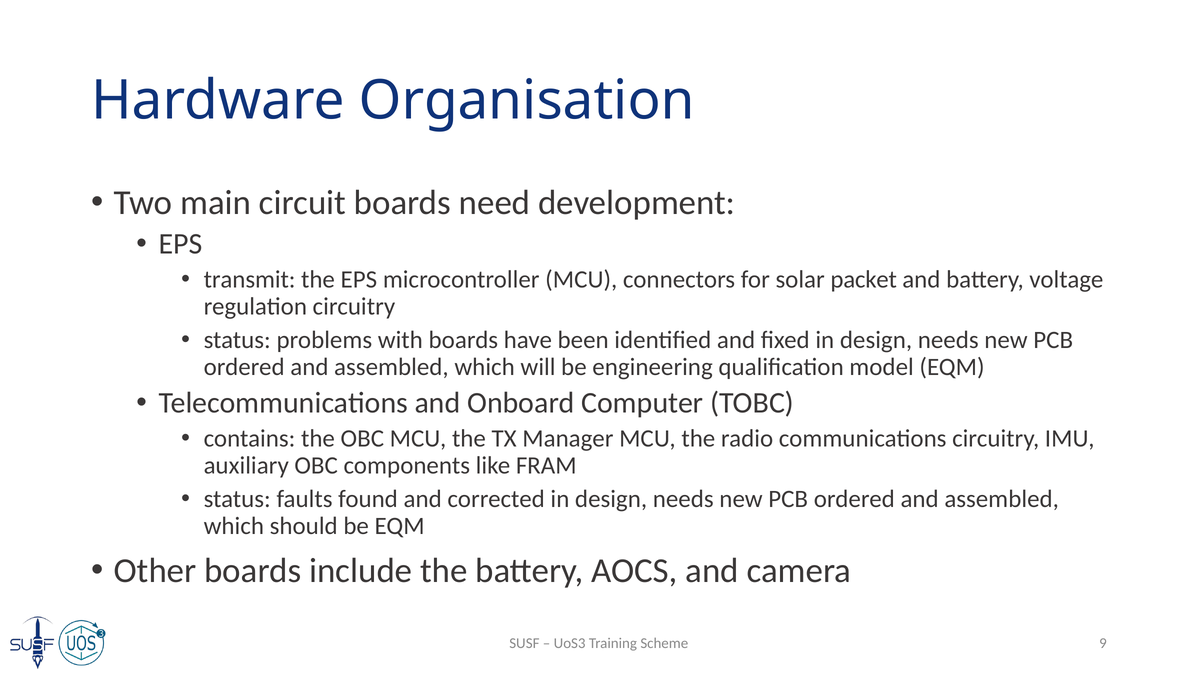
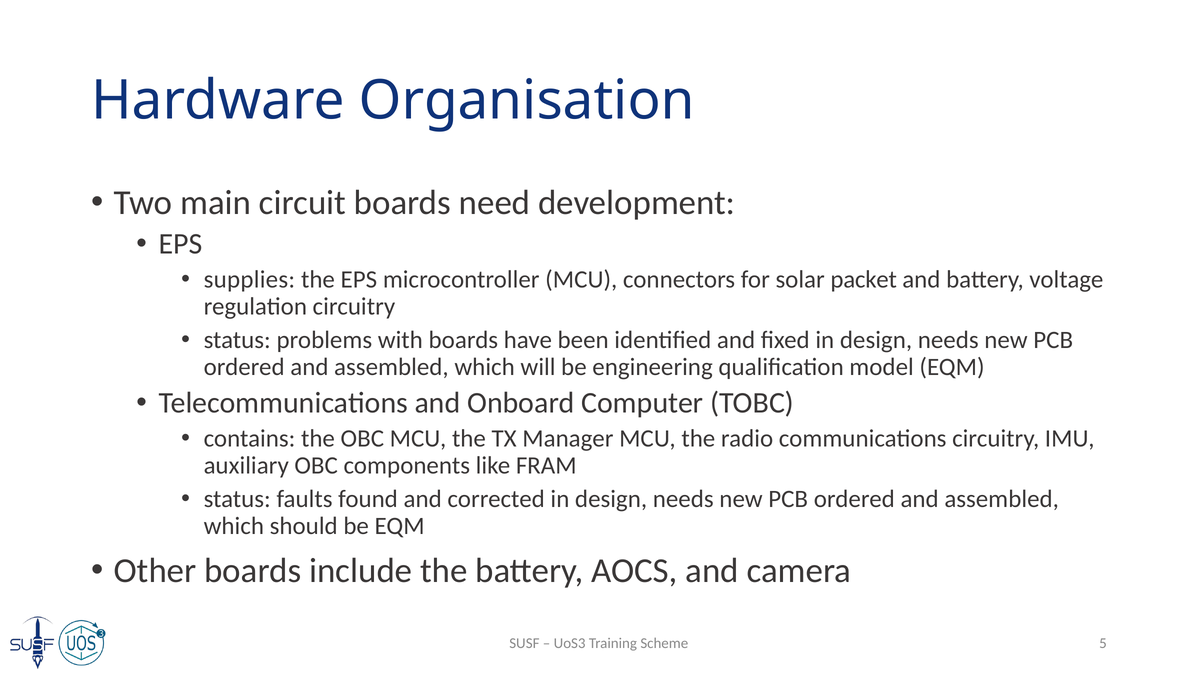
transmit: transmit -> supplies (249, 280)
9: 9 -> 5 (1103, 643)
